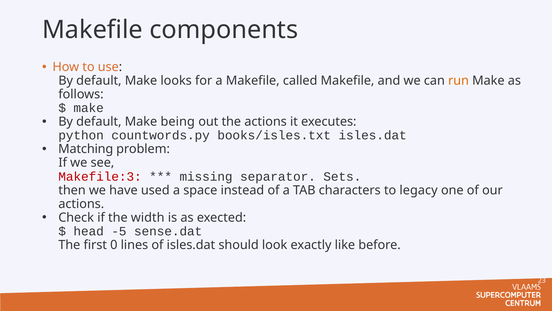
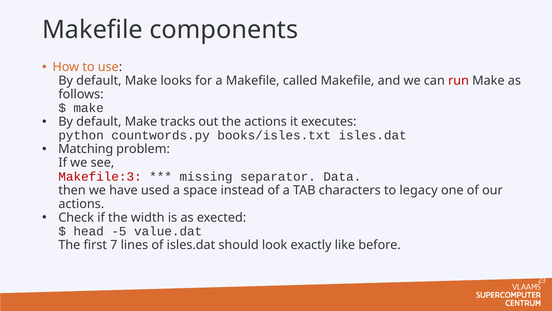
run colour: orange -> red (459, 81)
being: being -> tracks (178, 122)
Sets: Sets -> Data (342, 176)
sense.dat: sense.dat -> value.dat (168, 231)
0: 0 -> 7 (114, 245)
